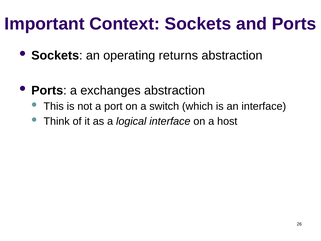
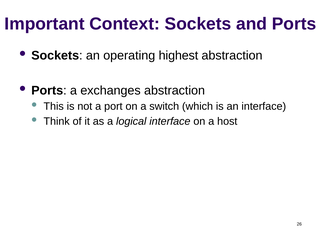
returns: returns -> highest (178, 55)
